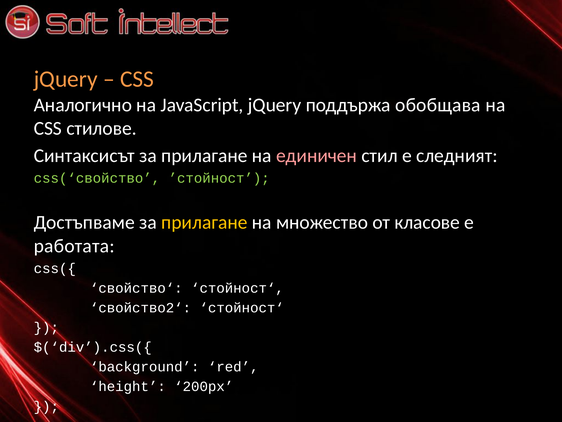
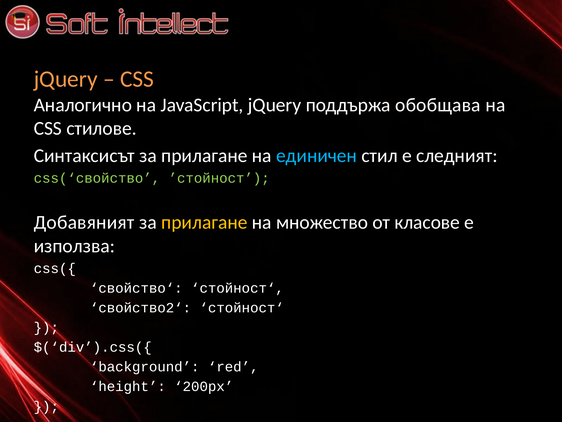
единичен colour: pink -> light blue (317, 156)
Достъпваме: Достъпваме -> Добавяният (84, 222)
работата: работата -> използва (74, 246)
